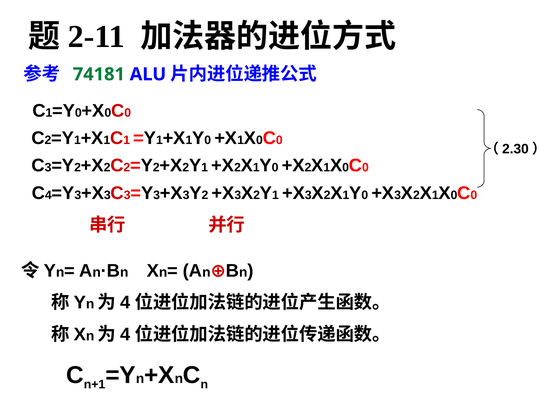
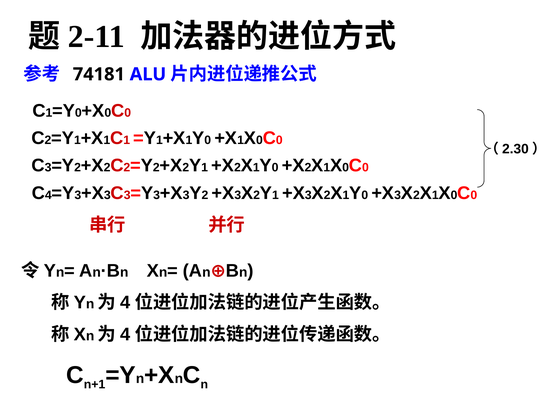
74181 colour: green -> black (99, 74)
